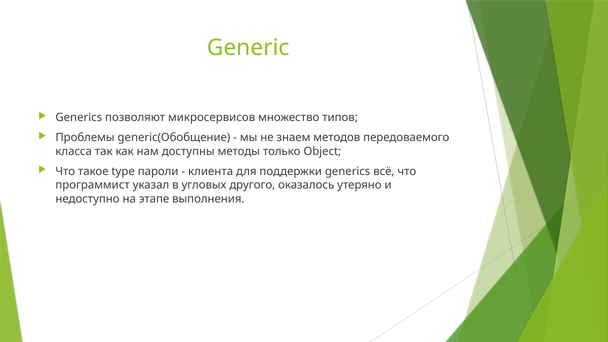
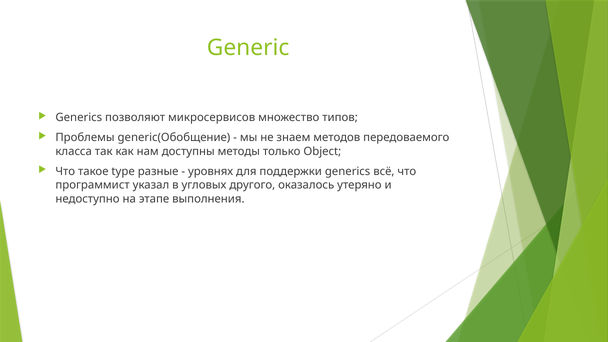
пароли: пароли -> разные (158, 171)
клиента: клиента -> уровнях (211, 171)
